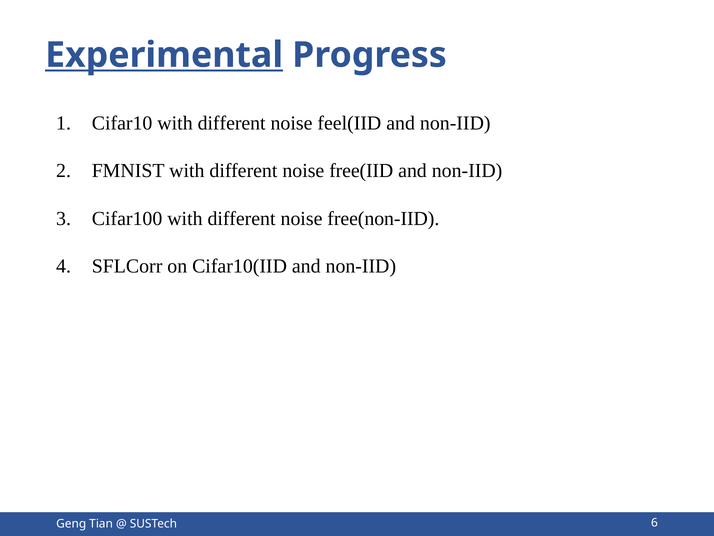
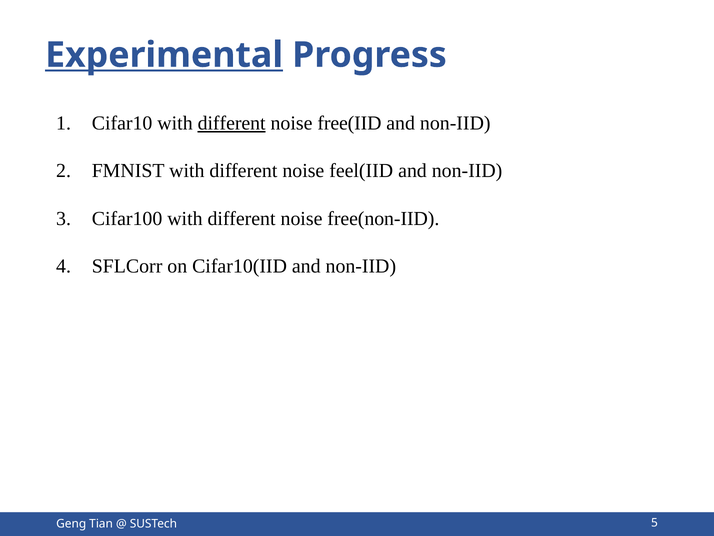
different underline: none -> present (232, 123)
feel(IID: feel(IID -> free(IID (349, 123)
free(IID: free(IID -> feel(IID (361, 171)
6: 6 -> 5 (654, 522)
